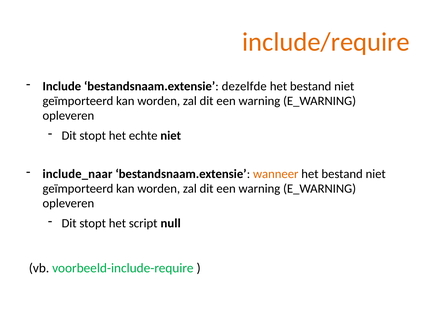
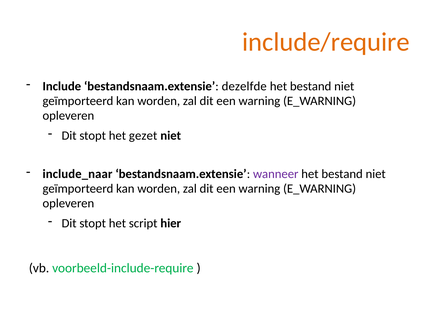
echte: echte -> gezet (143, 136)
wanneer colour: orange -> purple (276, 174)
null: null -> hier (171, 223)
